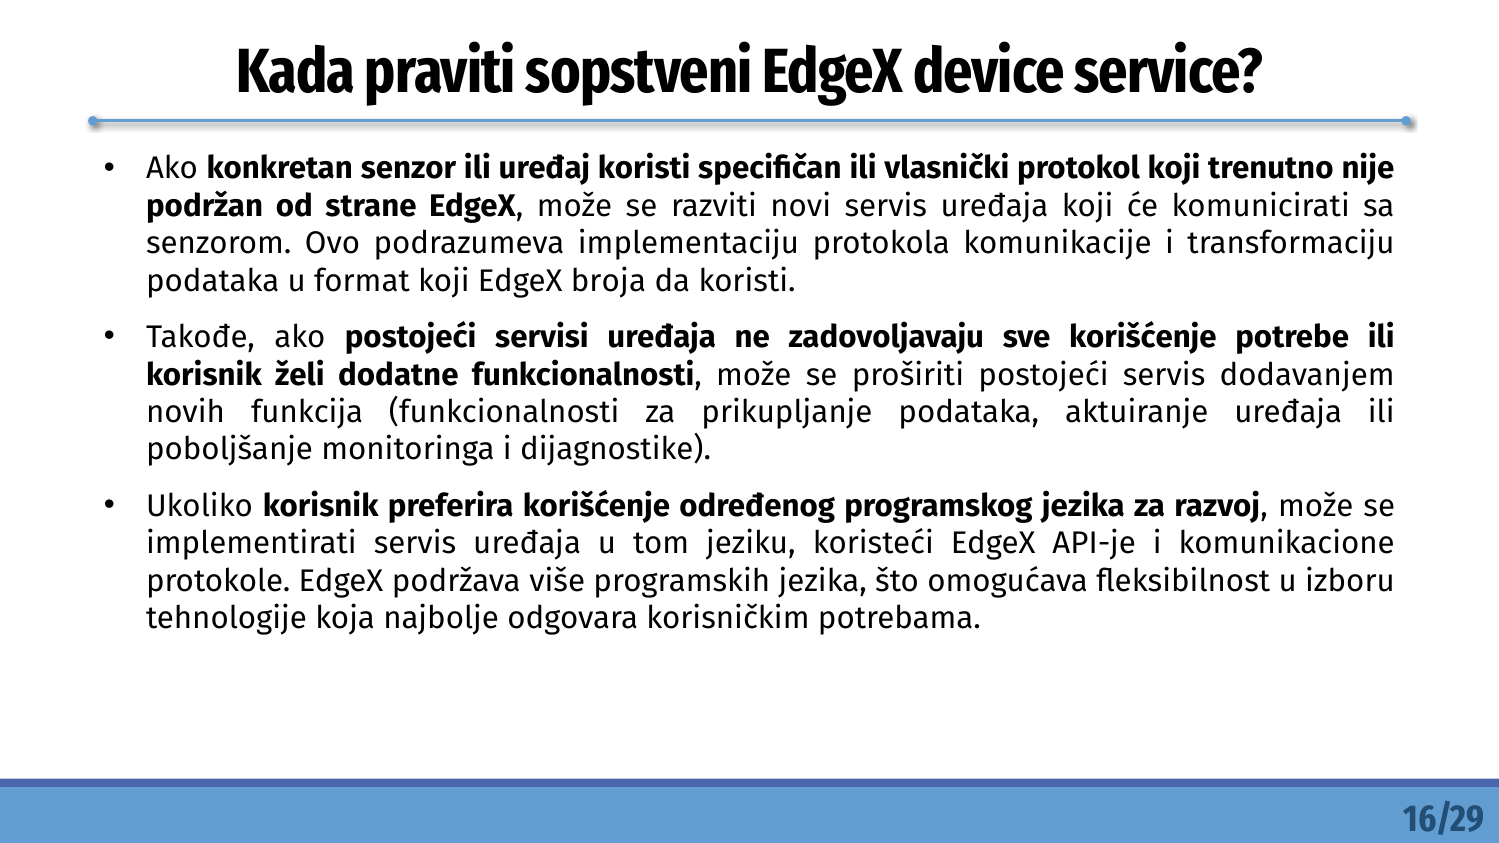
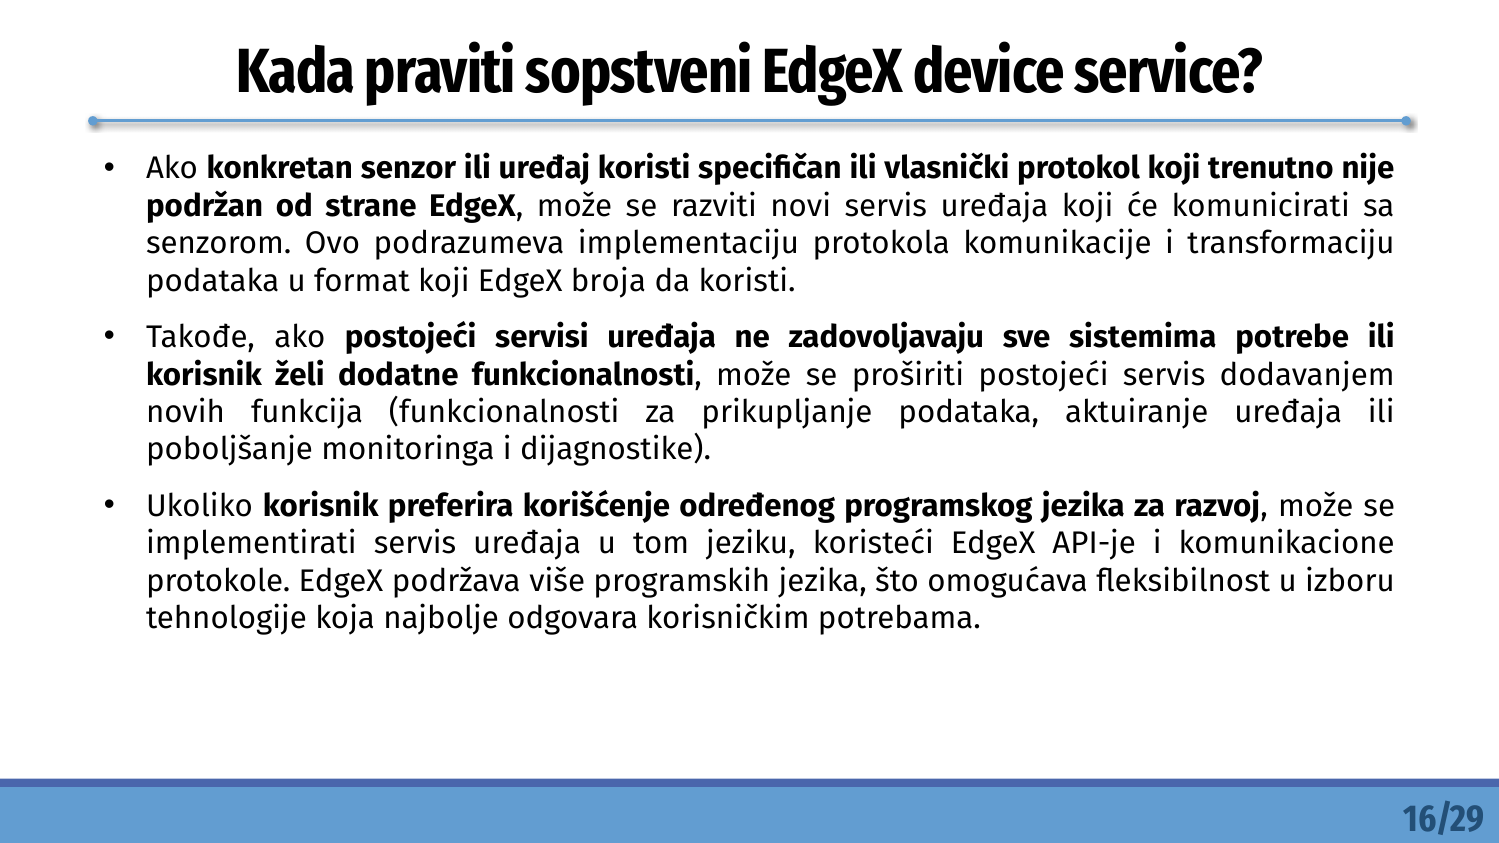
sve korišćenje: korišćenje -> sistemima (1143, 337)
